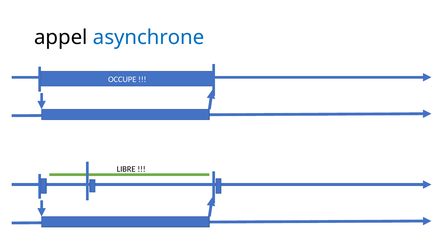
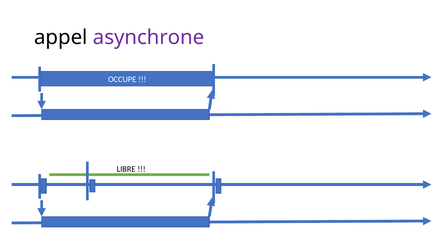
asynchrone colour: blue -> purple (149, 38)
